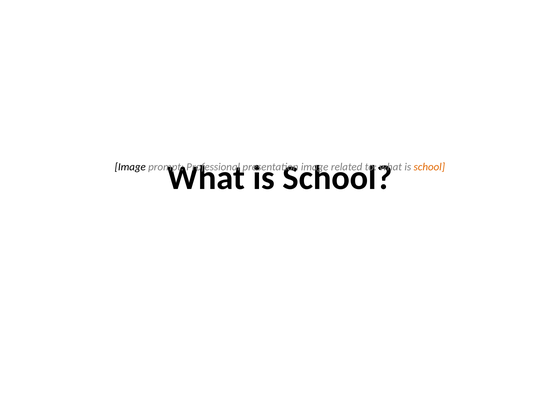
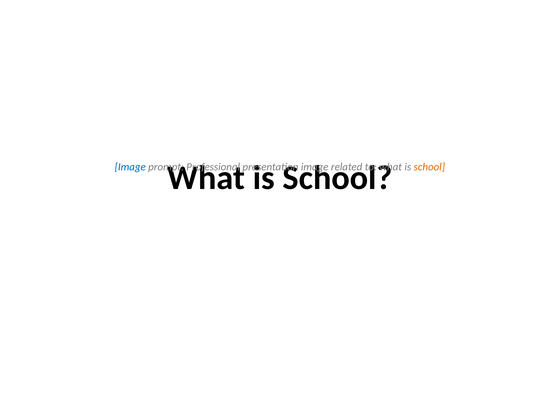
Image colour: black -> blue (130, 167)
